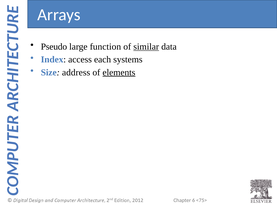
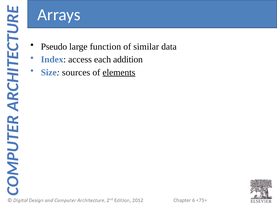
similar underline: present -> none (146, 47)
systems: systems -> addition (128, 60)
address: address -> sources (76, 73)
